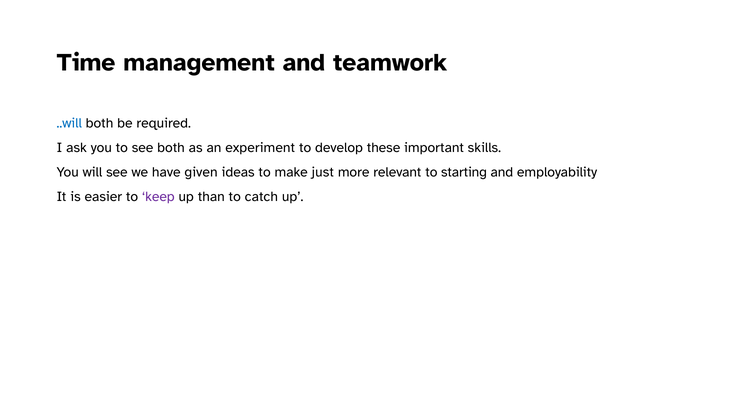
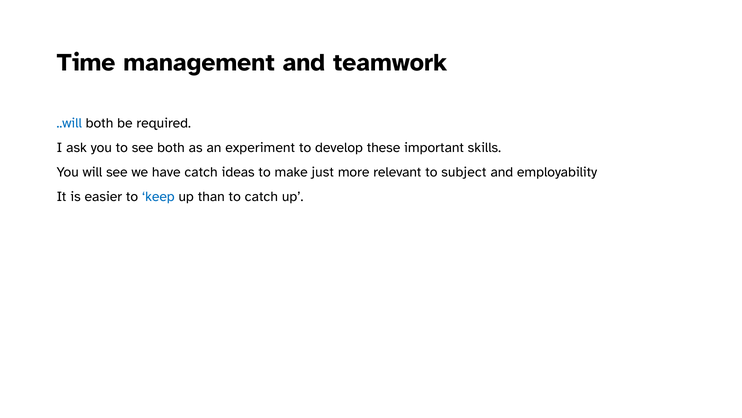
have given: given -> catch (201, 172)
starting: starting -> subject (464, 172)
keep colour: purple -> blue (158, 196)
